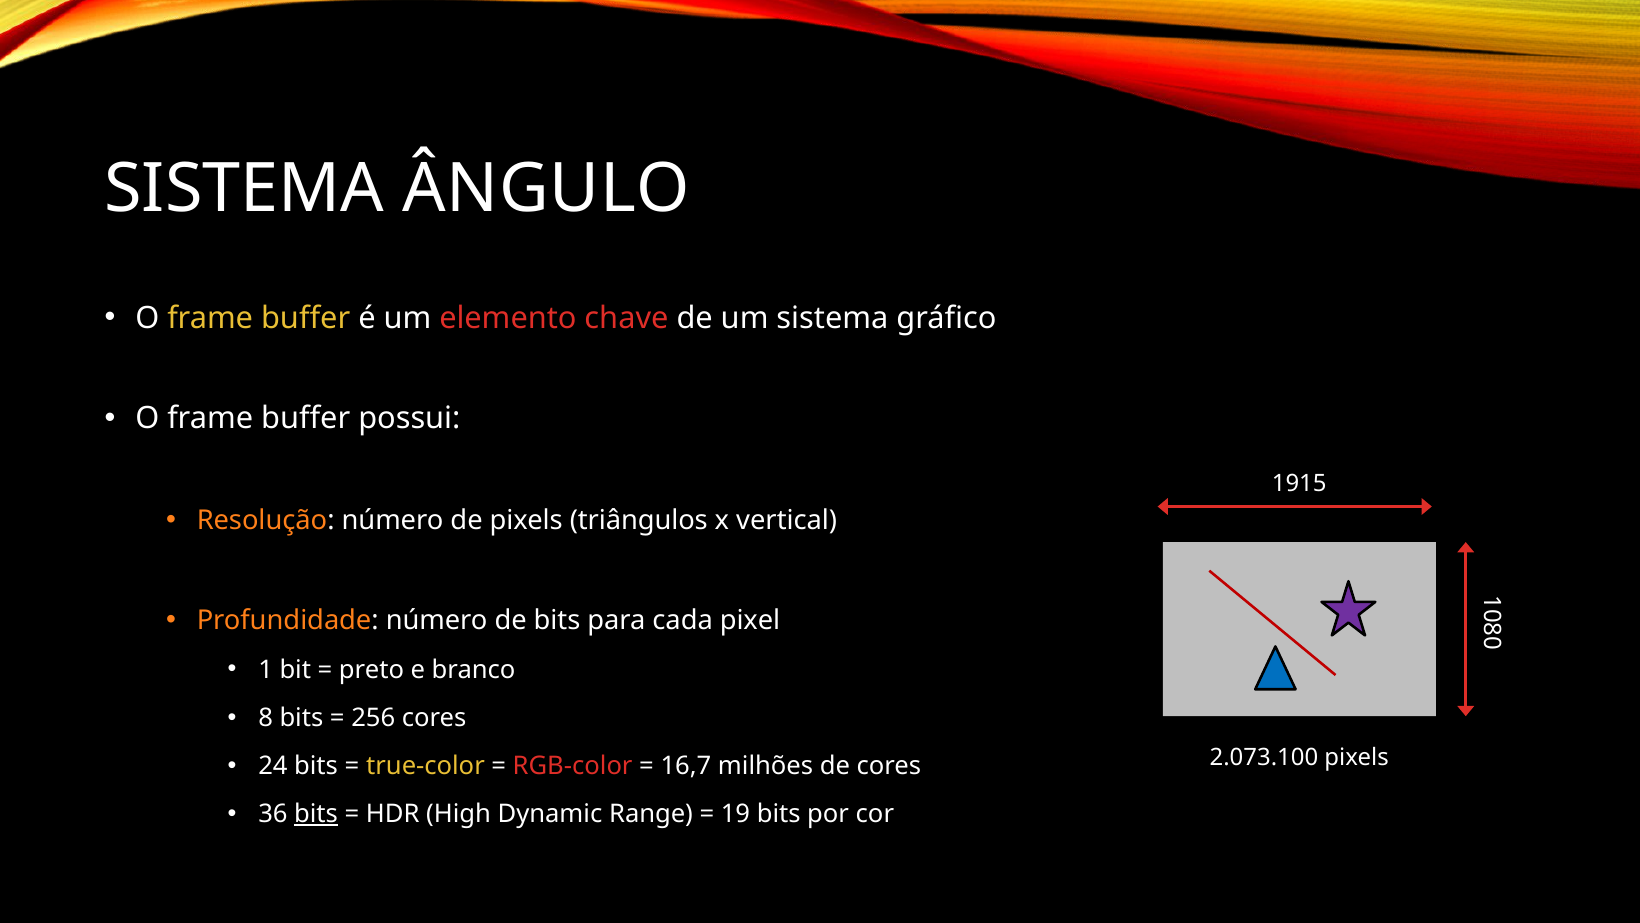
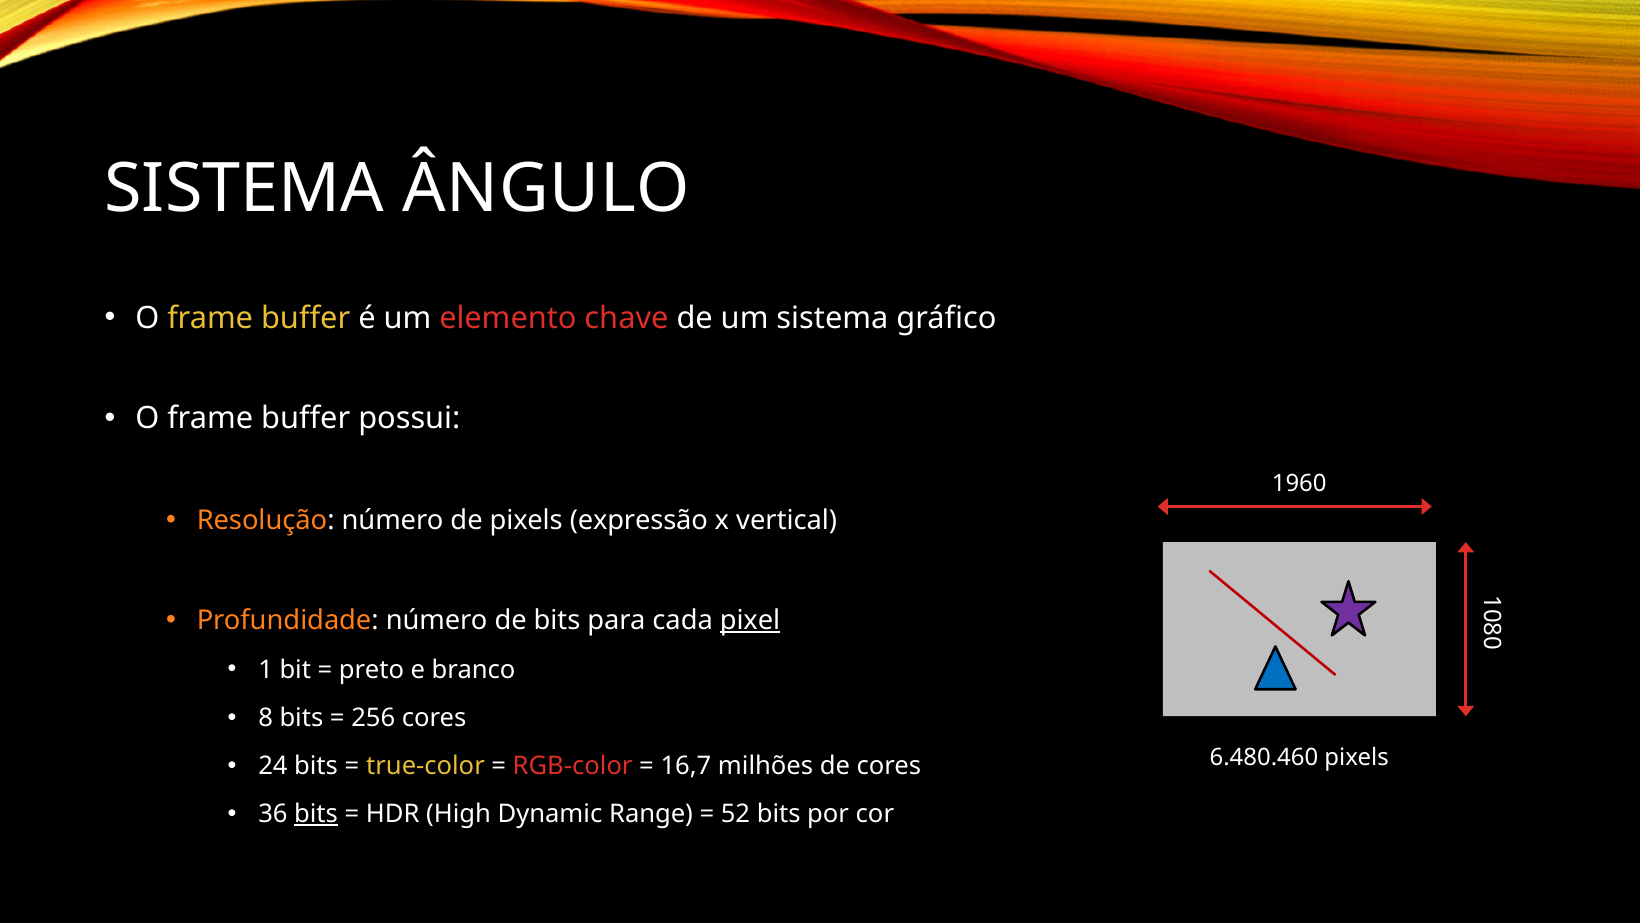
1915: 1915 -> 1960 (1299, 483)
triângulos: triângulos -> expressão (639, 520)
pixel underline: none -> present (750, 620)
2.073.100: 2.073.100 -> 6.480.460 (1264, 757)
19: 19 -> 52 (735, 814)
